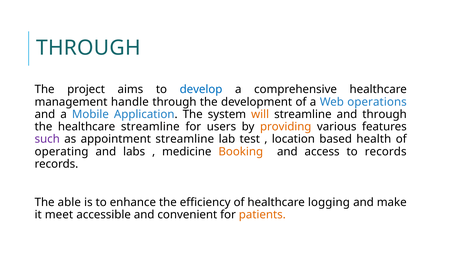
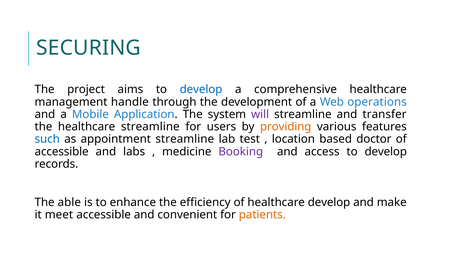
THROUGH: THROUGH -> SECURING (89, 48)
will colour: orange -> purple (260, 114)
and through: through -> transfer (385, 114)
such colour: purple -> blue (47, 139)
health: health -> doctor (374, 139)
operating: operating -> accessible (62, 151)
Booking colour: orange -> purple (241, 151)
access to records: records -> develop (386, 151)
healthcare logging: logging -> develop (329, 202)
